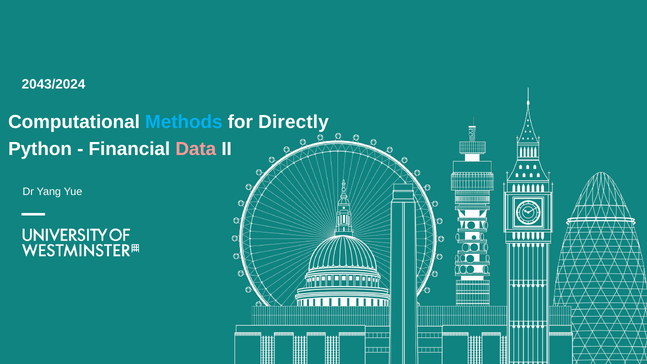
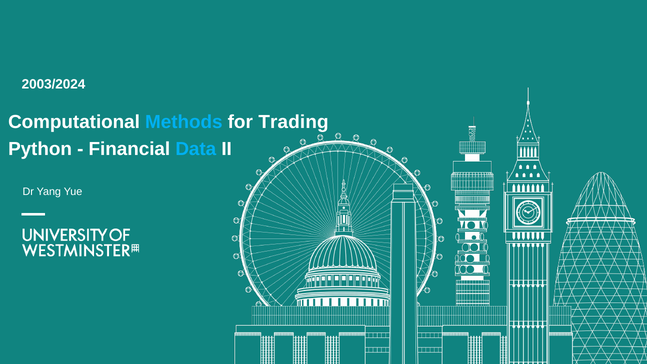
2043/2024: 2043/2024 -> 2003/2024 (53, 84)
Directly: Directly -> Trading (294, 122)
Data colour: pink -> light blue (196, 149)
